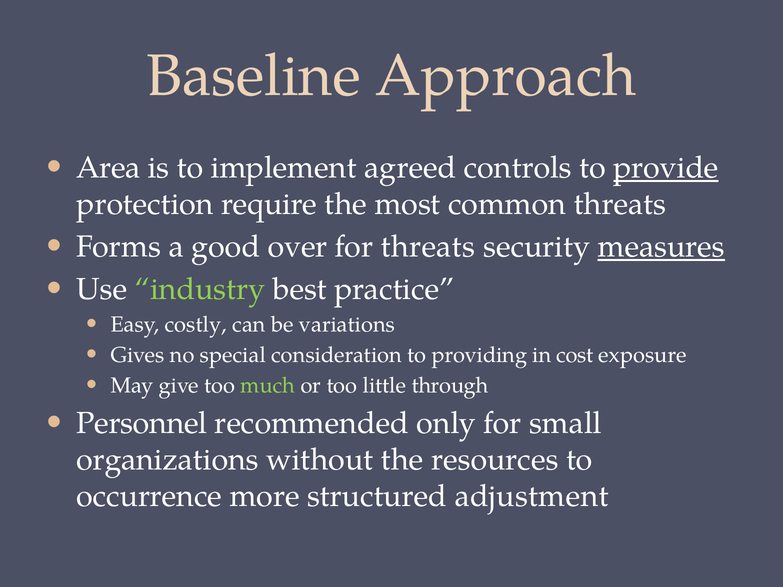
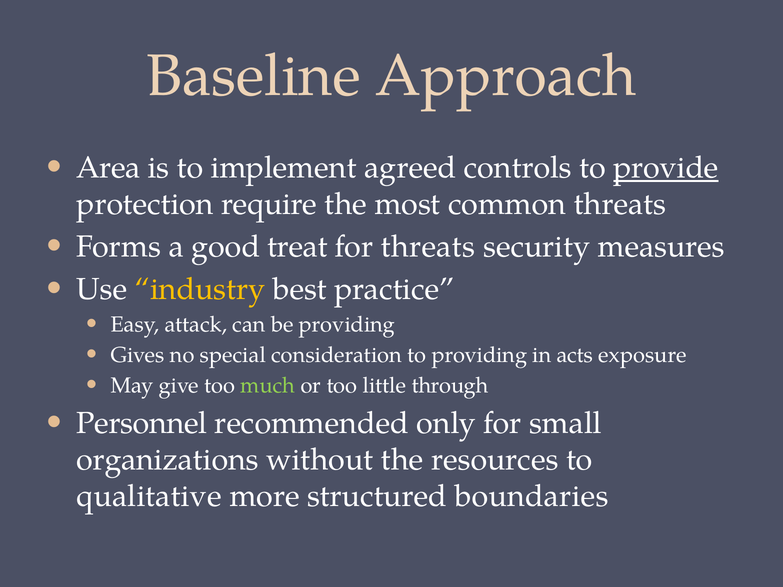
over: over -> treat (298, 247)
measures underline: present -> none (661, 247)
industry colour: light green -> yellow (200, 289)
costly: costly -> attack (196, 325)
be variations: variations -> providing (347, 325)
cost: cost -> acts (575, 355)
occurrence: occurrence -> qualitative (149, 496)
adjustment: adjustment -> boundaries (532, 496)
